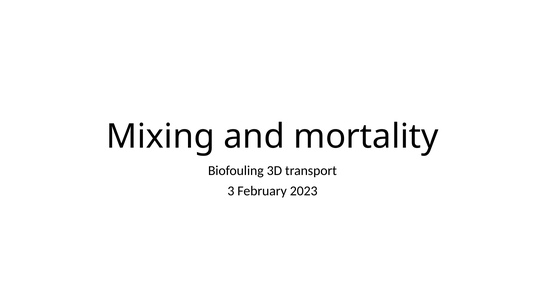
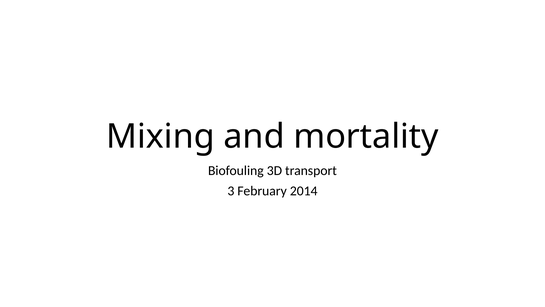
2023: 2023 -> 2014 (304, 191)
